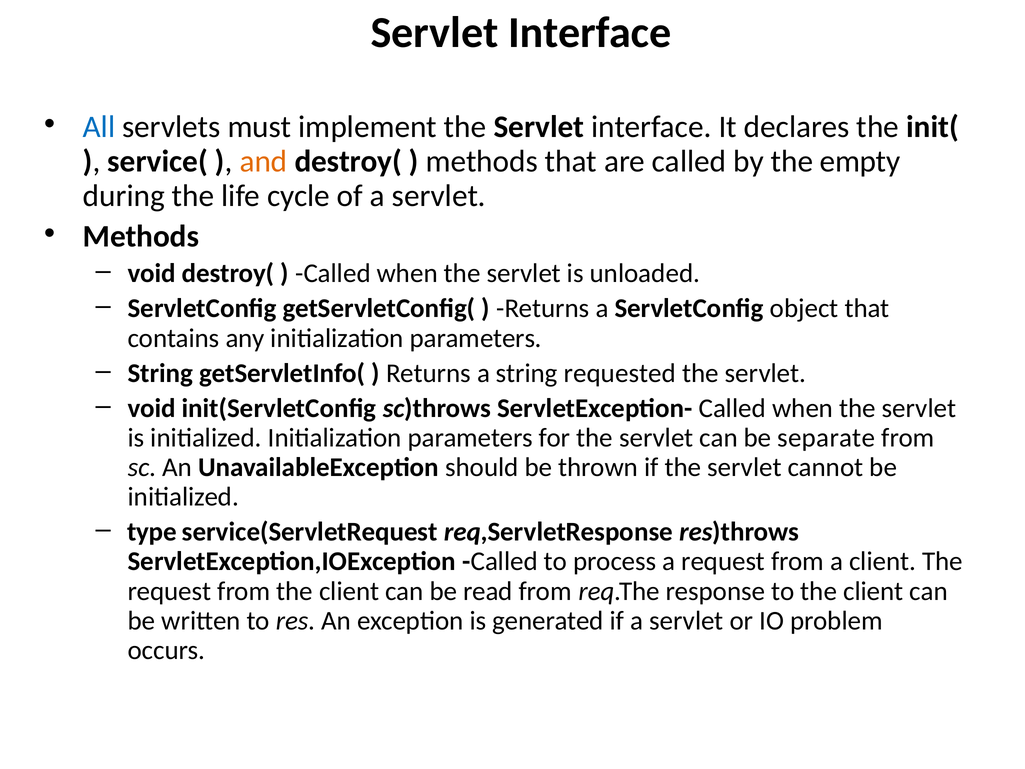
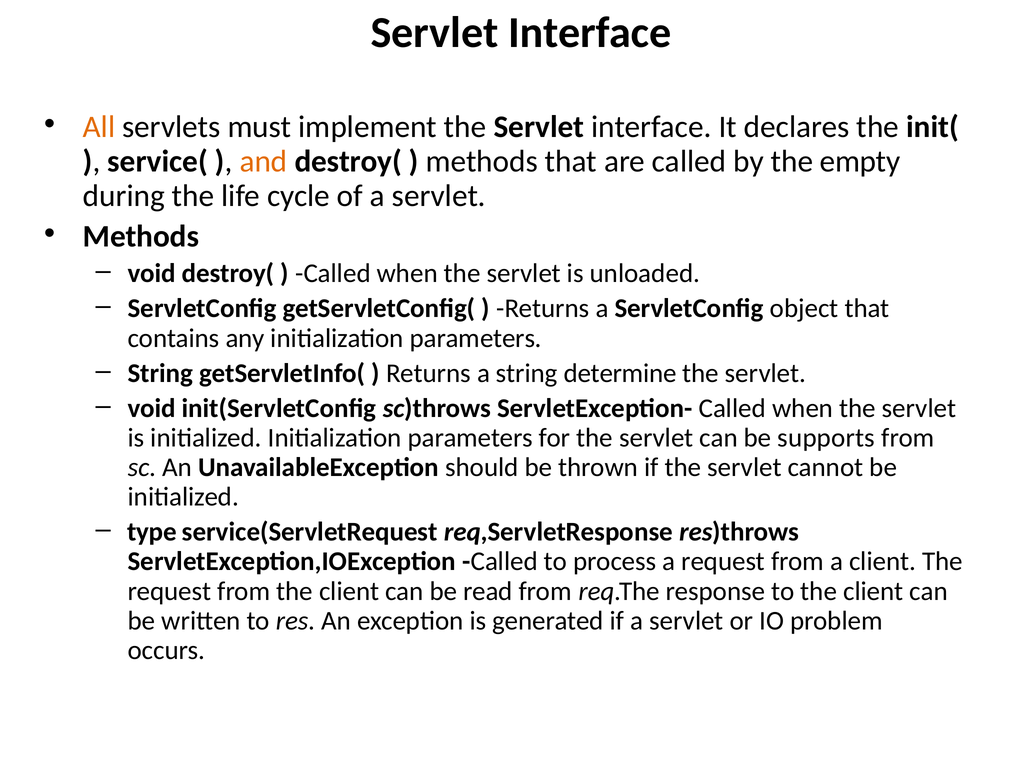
All colour: blue -> orange (99, 127)
requested: requested -> determine (620, 373)
separate: separate -> supports (826, 438)
